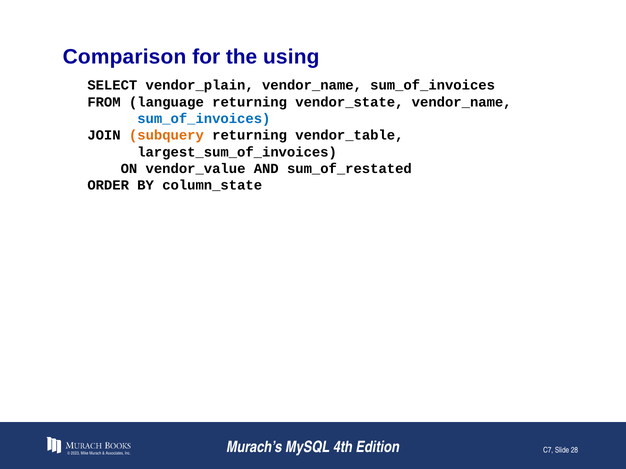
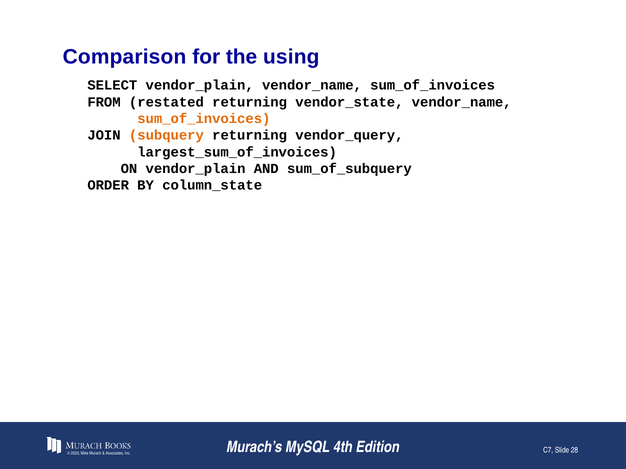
language: language -> restated (166, 102)
sum_of_invoices colour: blue -> orange (204, 119)
vendor_table: vendor_table -> vendor_query (349, 136)
ON vendor_value: vendor_value -> vendor_plain (196, 169)
sum_of_restated: sum_of_restated -> sum_of_subquery (349, 169)
